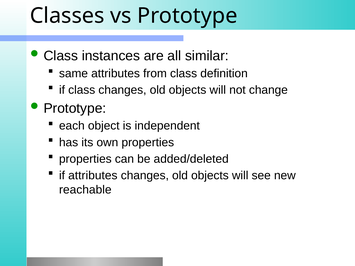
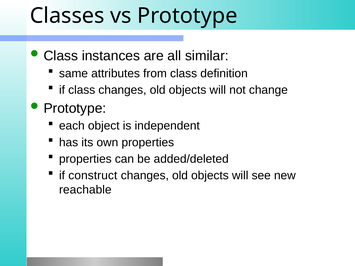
if attributes: attributes -> construct (93, 176)
